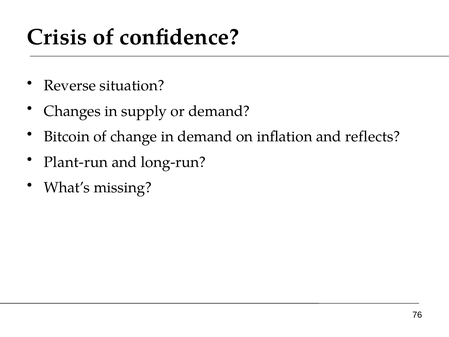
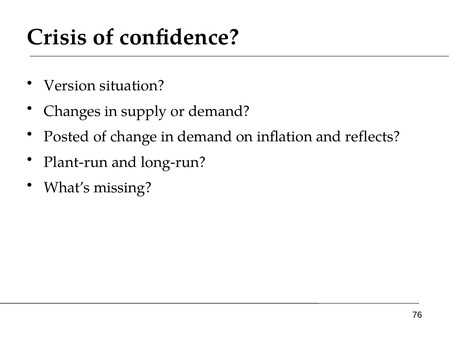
Reverse: Reverse -> Version (70, 86)
Bitcoin: Bitcoin -> Posted (67, 137)
